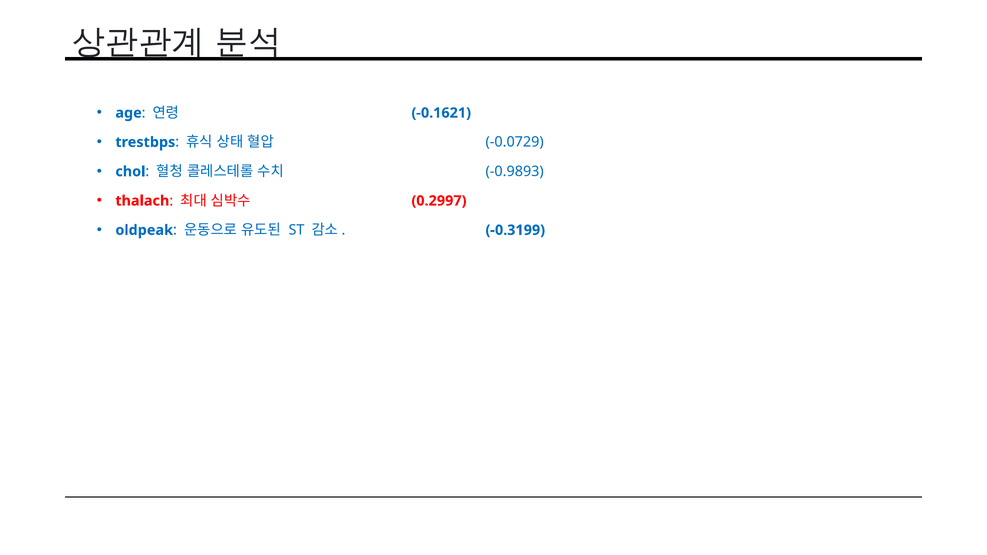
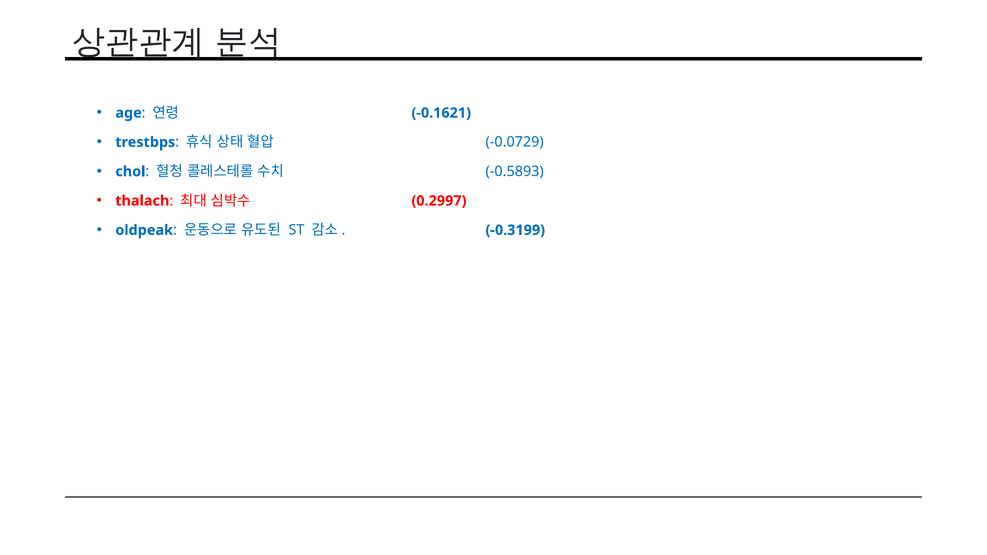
-0.9893: -0.9893 -> -0.5893 (515, 172)
